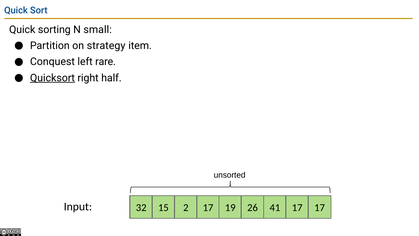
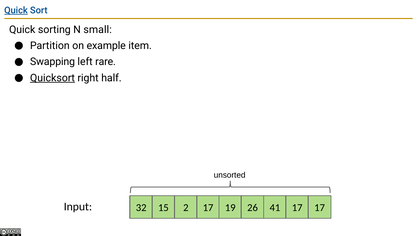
Quick underline: none -> present (16, 10)
strategy: strategy -> example (106, 46)
Conquest: Conquest -> Swapping (53, 62)
